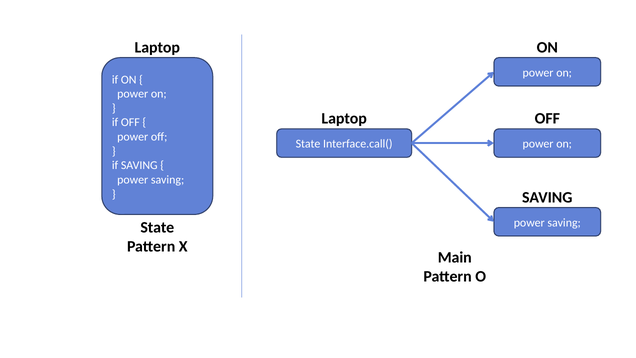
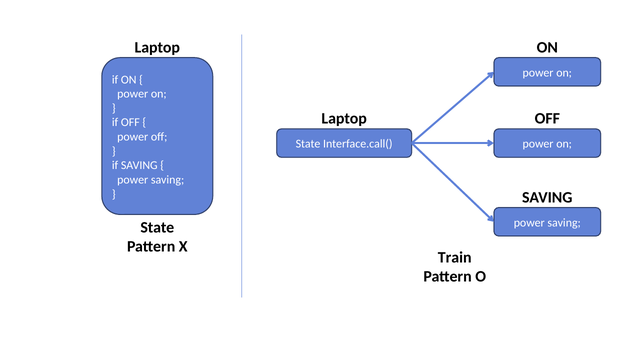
Main: Main -> Train (455, 257)
